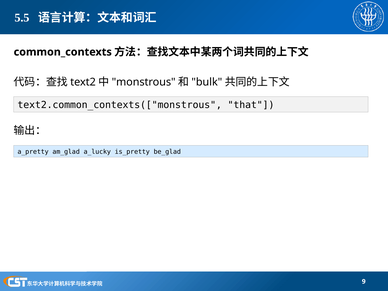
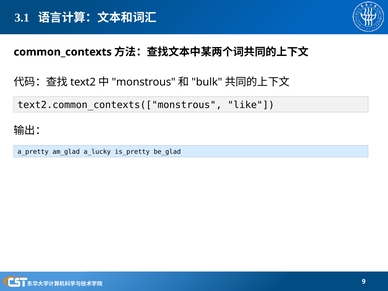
5.5: 5.5 -> 3.1 (22, 18)
that: that -> like (251, 105)
